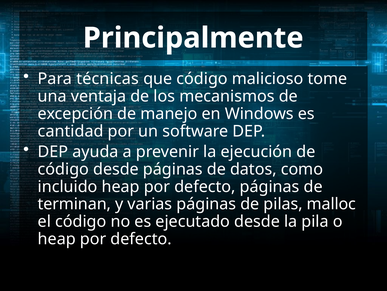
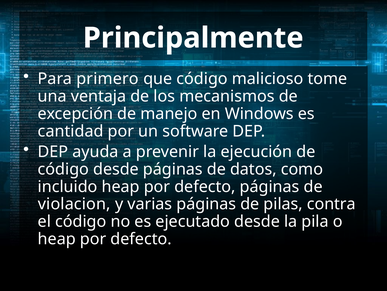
técnicas: técnicas -> primero (108, 79)
terminan: terminan -> violacion (74, 204)
malloc: malloc -> contra (331, 204)
